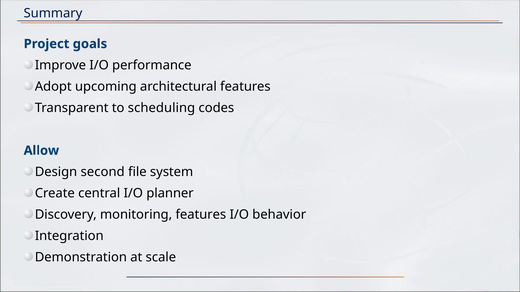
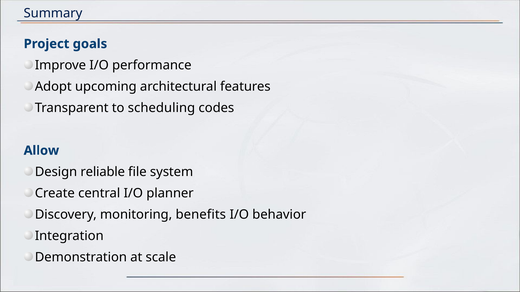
second: second -> reliable (103, 172)
monitoring features: features -> benefits (201, 215)
